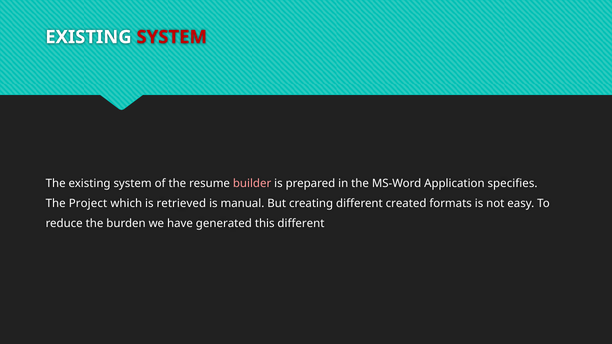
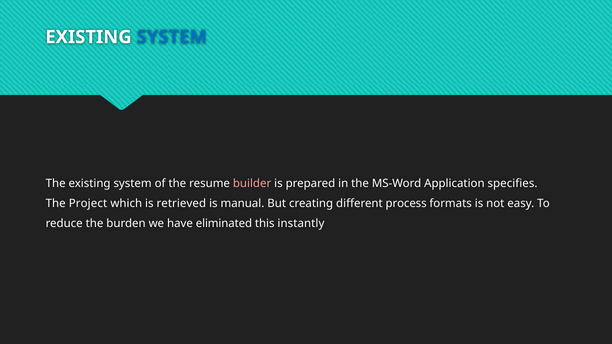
SYSTEM colour: red -> blue (172, 37)
created: created -> process (406, 204)
generated: generated -> eliminated (224, 224)
this different: different -> instantly (301, 224)
